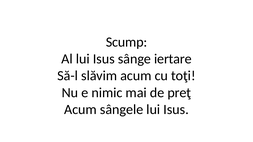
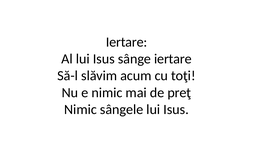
Scump: Scump -> Iertare (127, 42)
Acum: Acum -> Nimic (80, 110)
